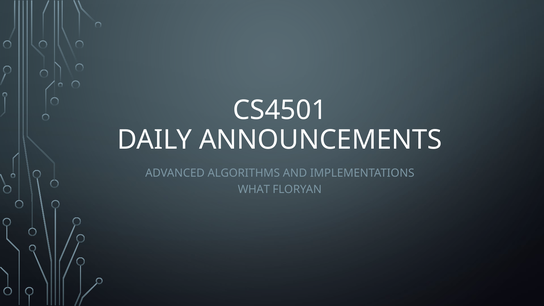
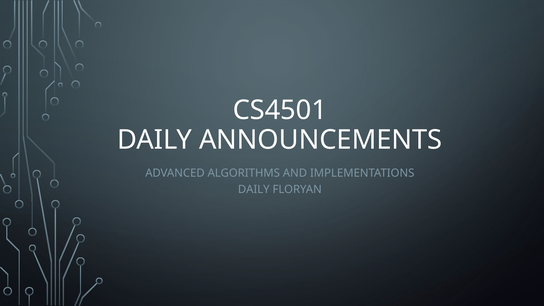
WHAT: WHAT -> DAILY (254, 189)
